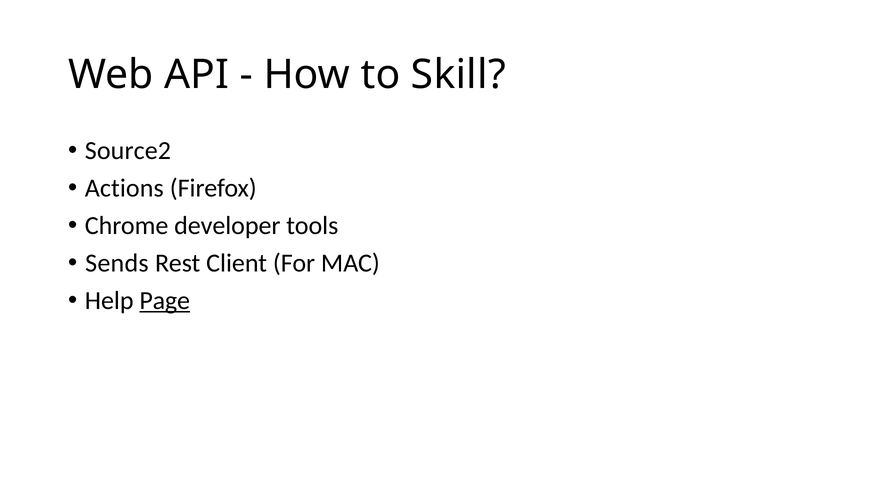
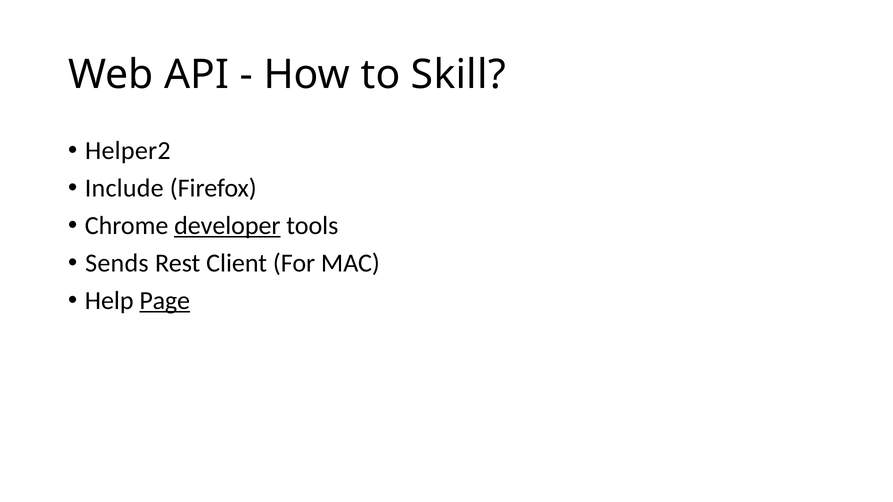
Source2: Source2 -> Helper2 (128, 151)
Actions: Actions -> Include (124, 188)
developer underline: none -> present (227, 226)
